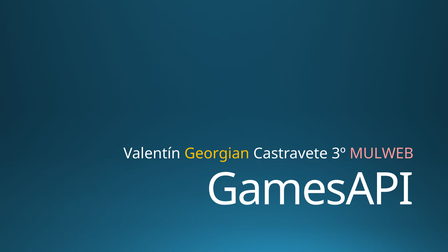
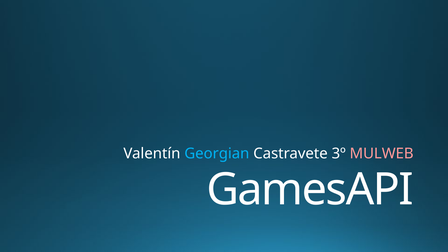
Georgian colour: yellow -> light blue (217, 154)
